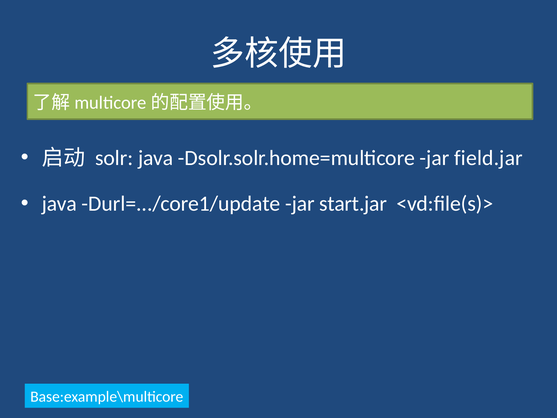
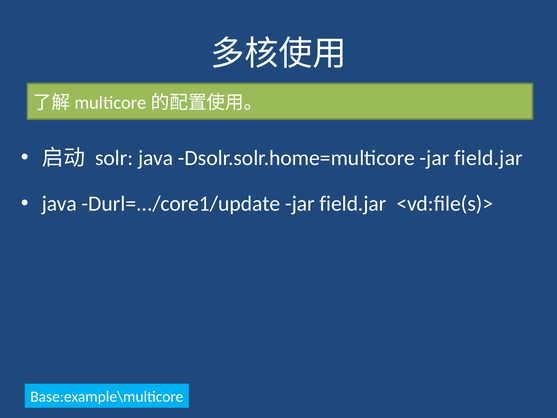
Durl=.../core1/update jar start.jar: start.jar -> field.jar (353, 204)
